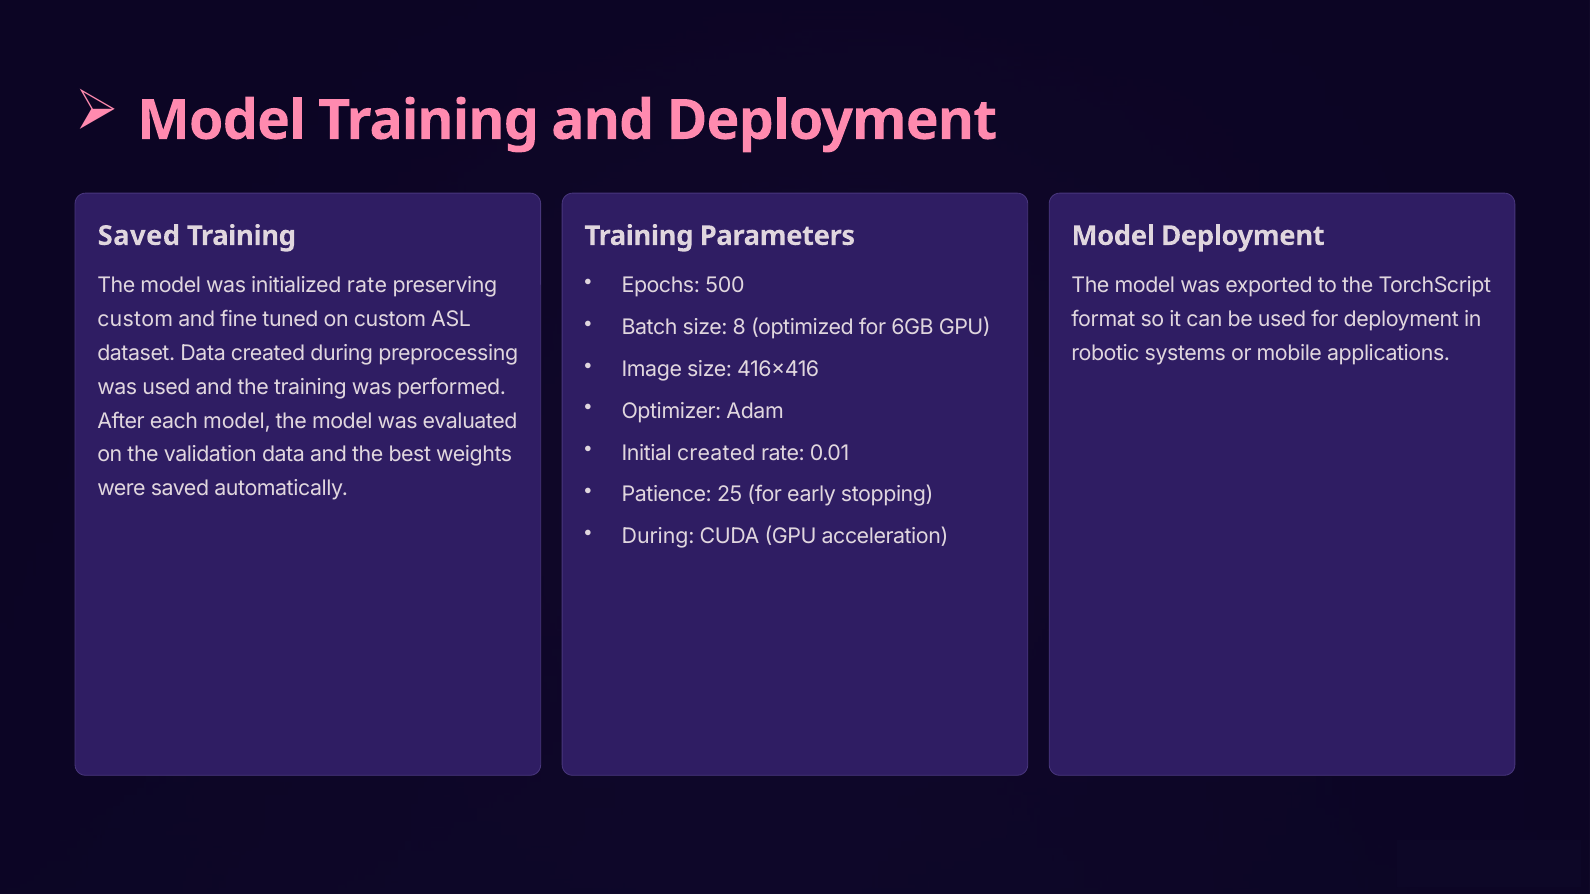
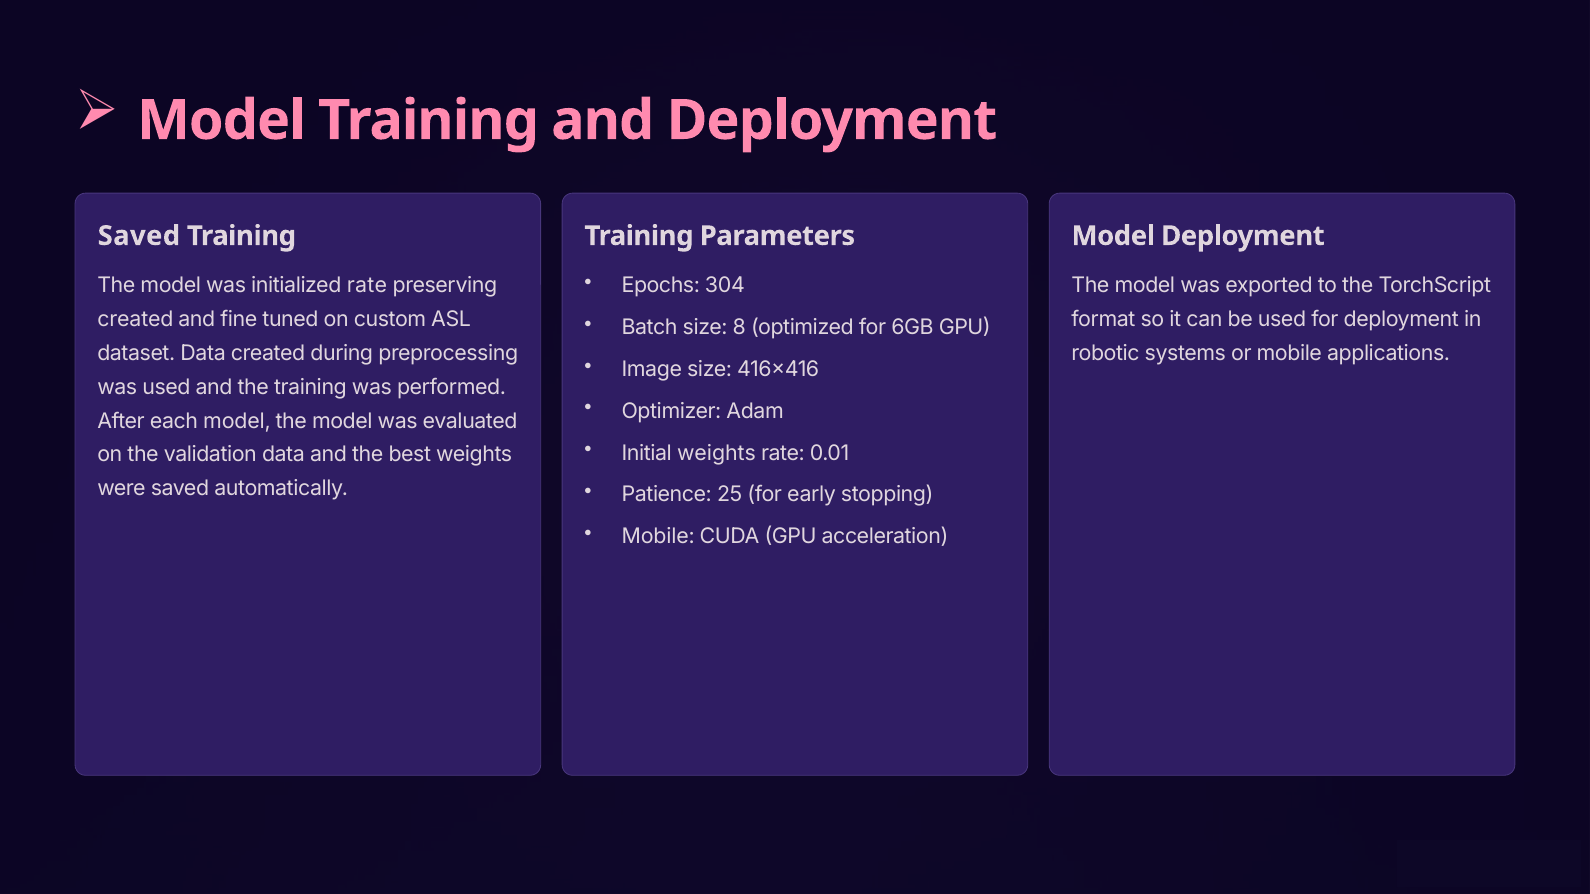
500: 500 -> 304 (725, 286)
custom: custom -> created (135, 320)
Initial created: created -> weights (716, 453)
During: During -> Mobile (658, 537)
